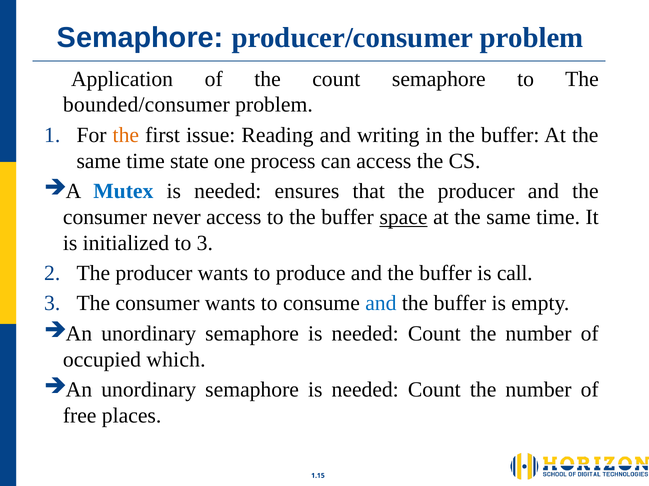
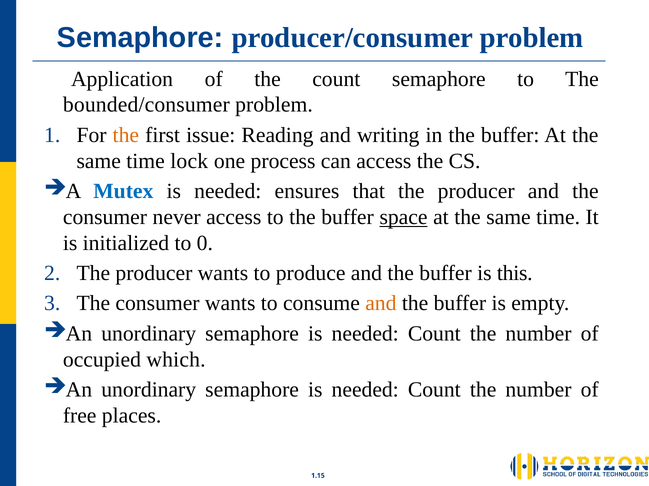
state: state -> lock (189, 161)
to 3: 3 -> 0 (205, 243)
call: call -> this (515, 274)
and colour: blue -> orange (381, 304)
